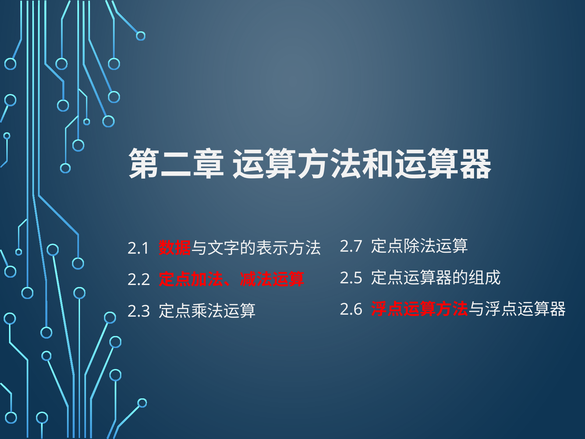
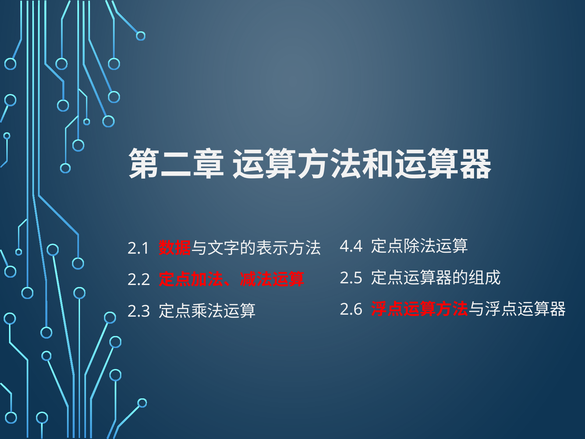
2.7: 2.7 -> 4.4 (351, 246)
